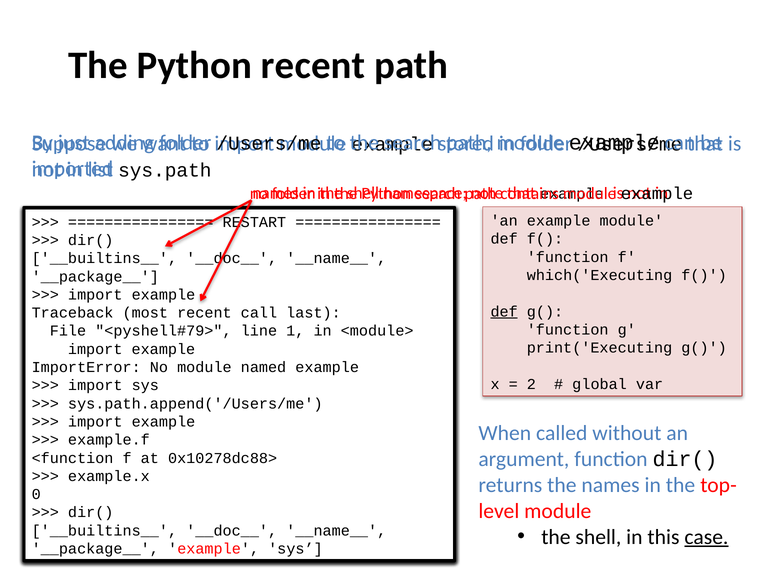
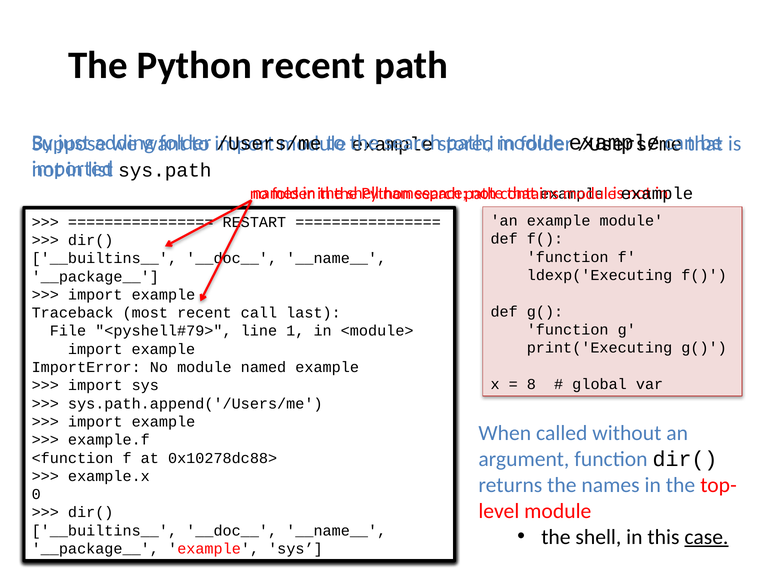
which('Executing: which('Executing -> ldexp('Executing (600, 275)
def underline: present -> none (504, 312)
2: 2 -> 8 (531, 384)
